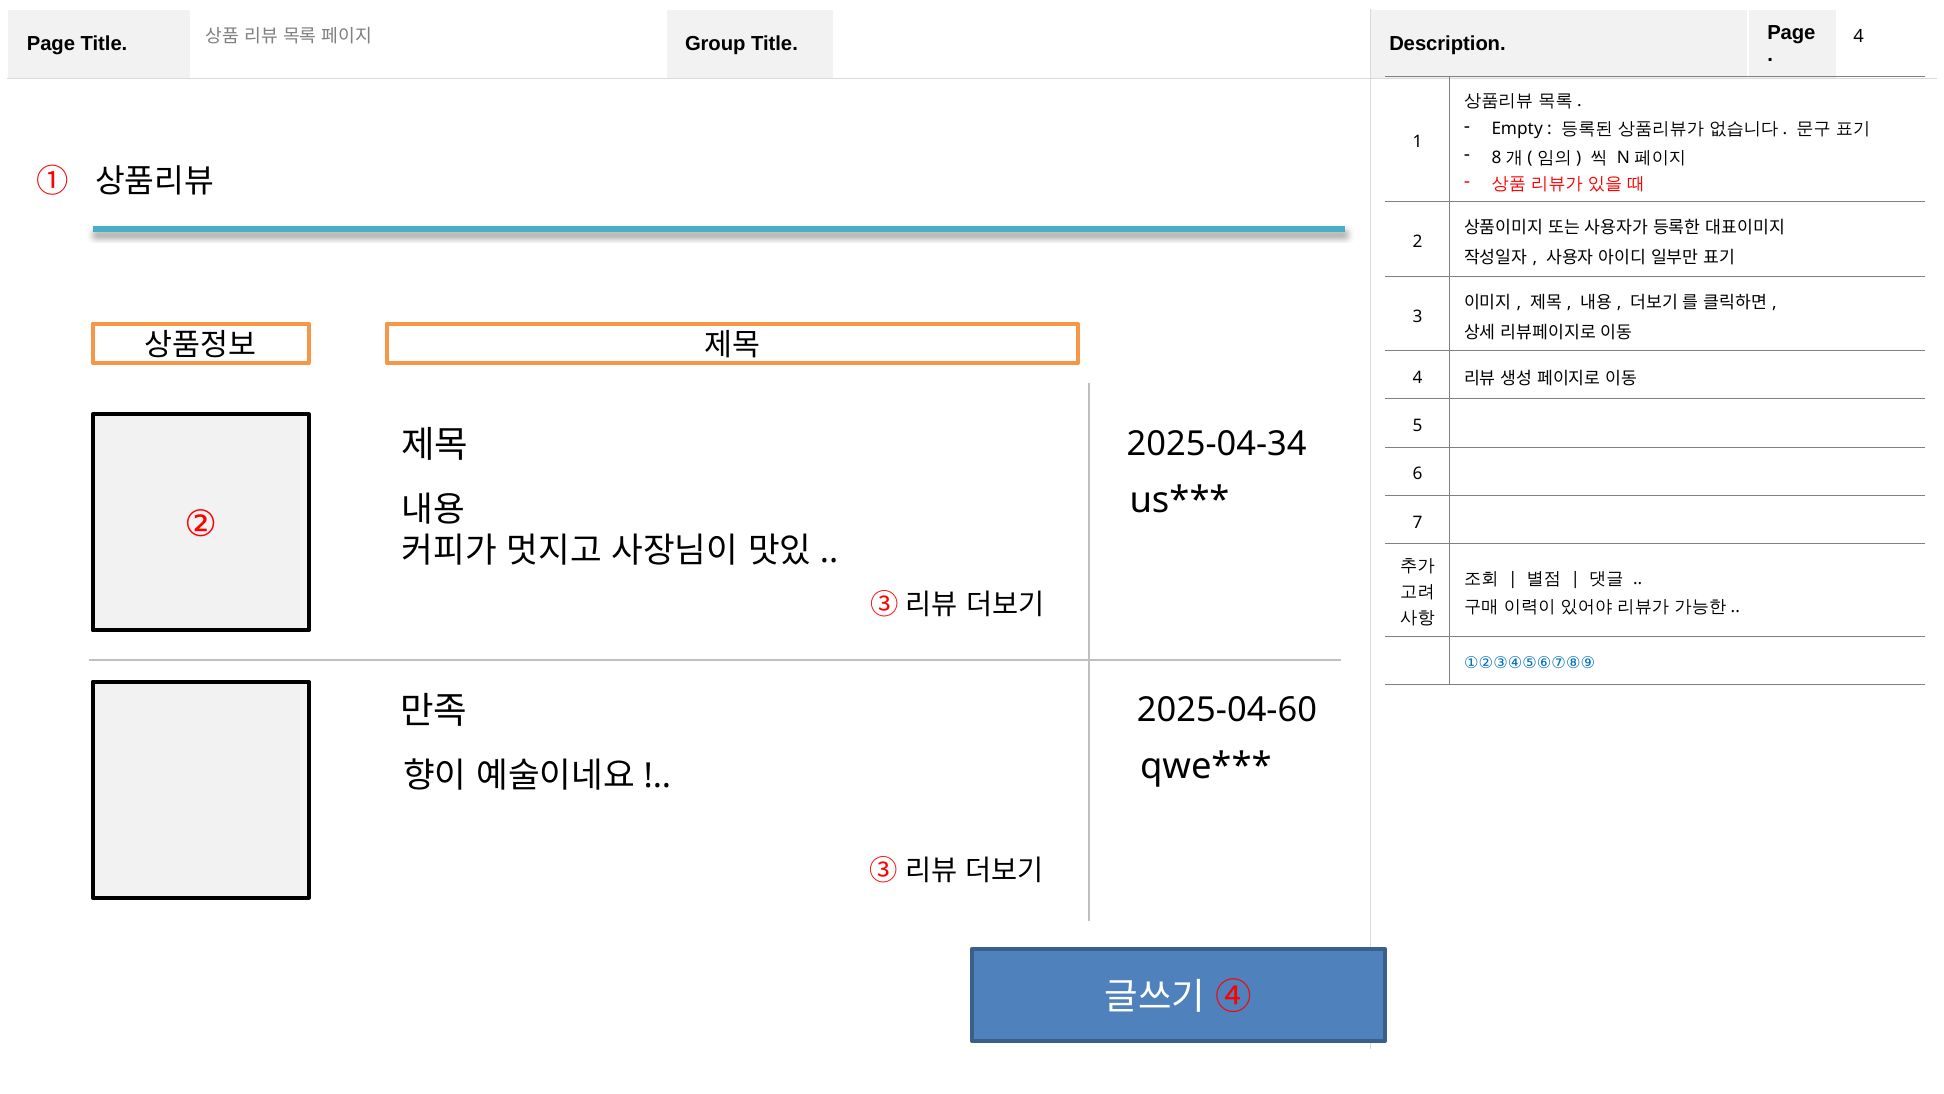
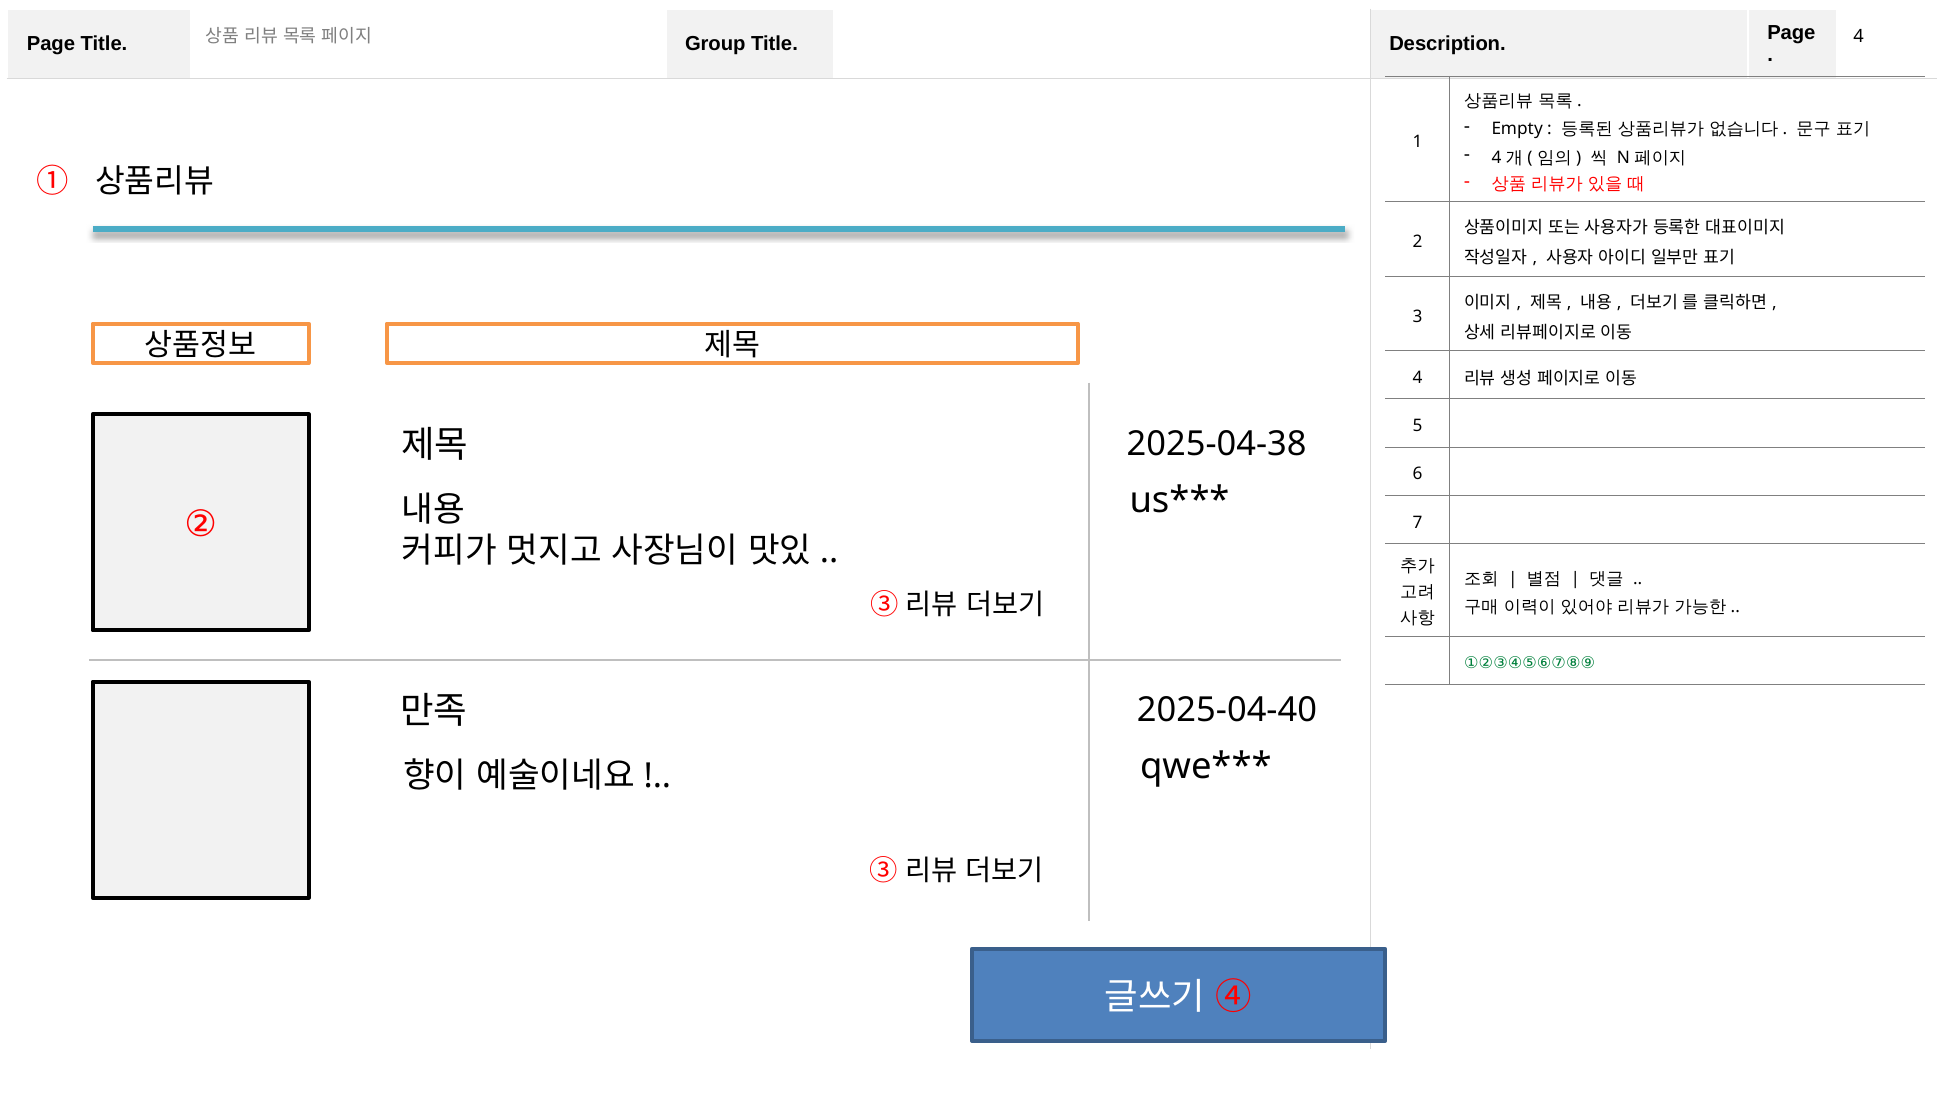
8: 8 -> 4 (1496, 157)
2025-04-34: 2025-04-34 -> 2025-04-38 (1217, 444)
①②③④⑤⑥⑦⑧⑨ colour: blue -> green (1530, 663)
2025-04-60: 2025-04-60 -> 2025-04-40 (1227, 710)
